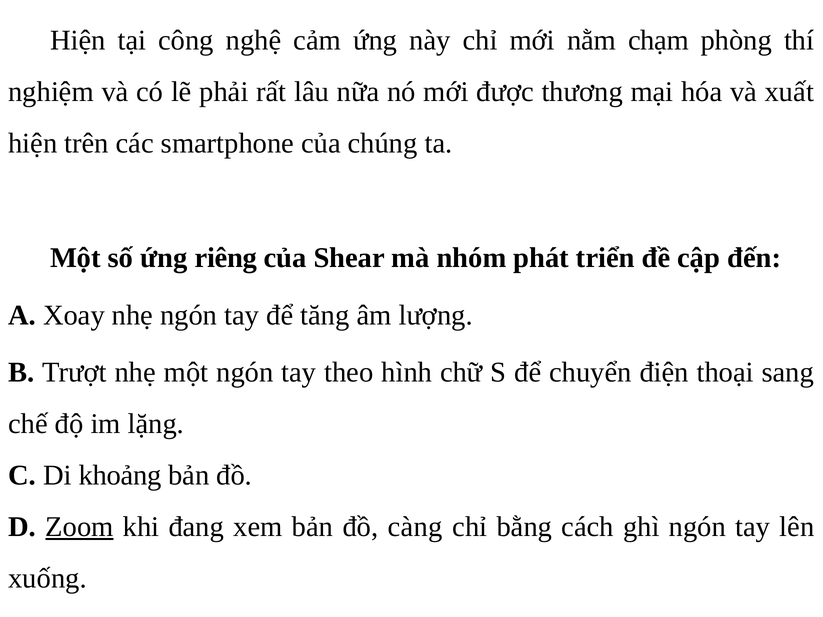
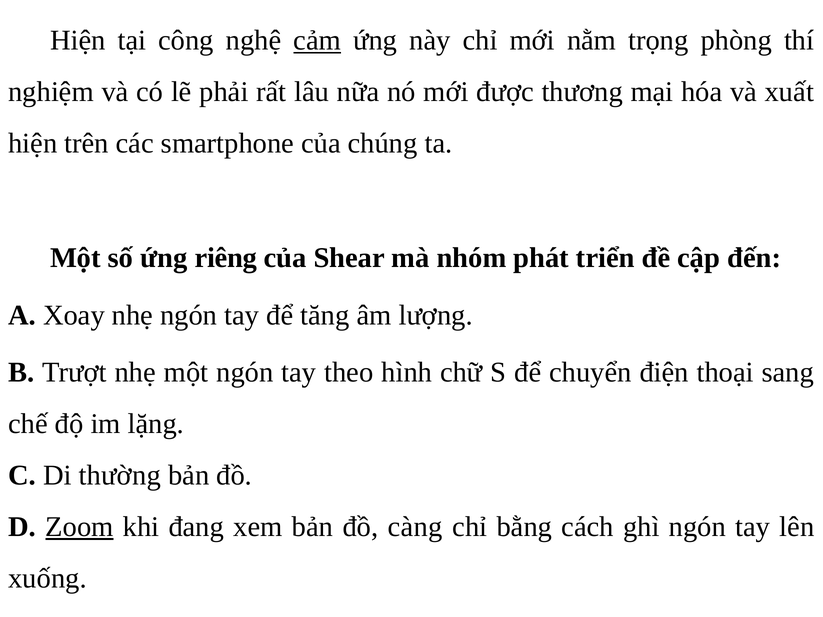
cảm underline: none -> present (317, 40)
chạm: chạm -> trọng (658, 40)
khoảng: khoảng -> thường (120, 475)
